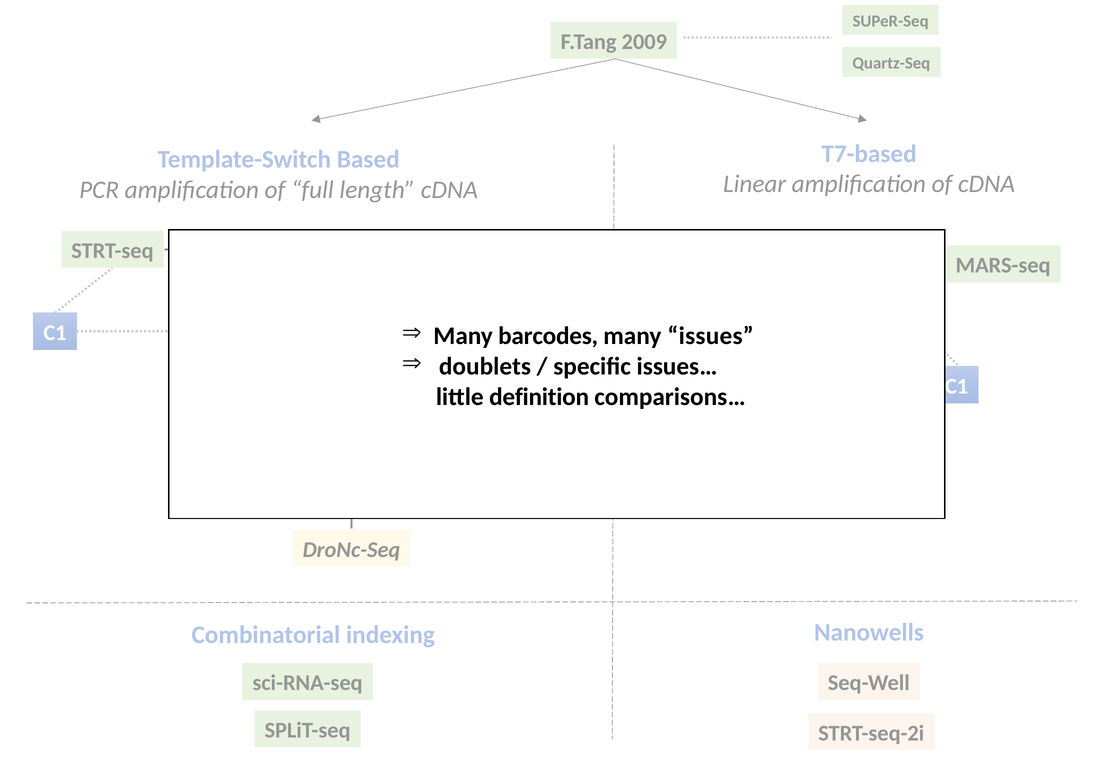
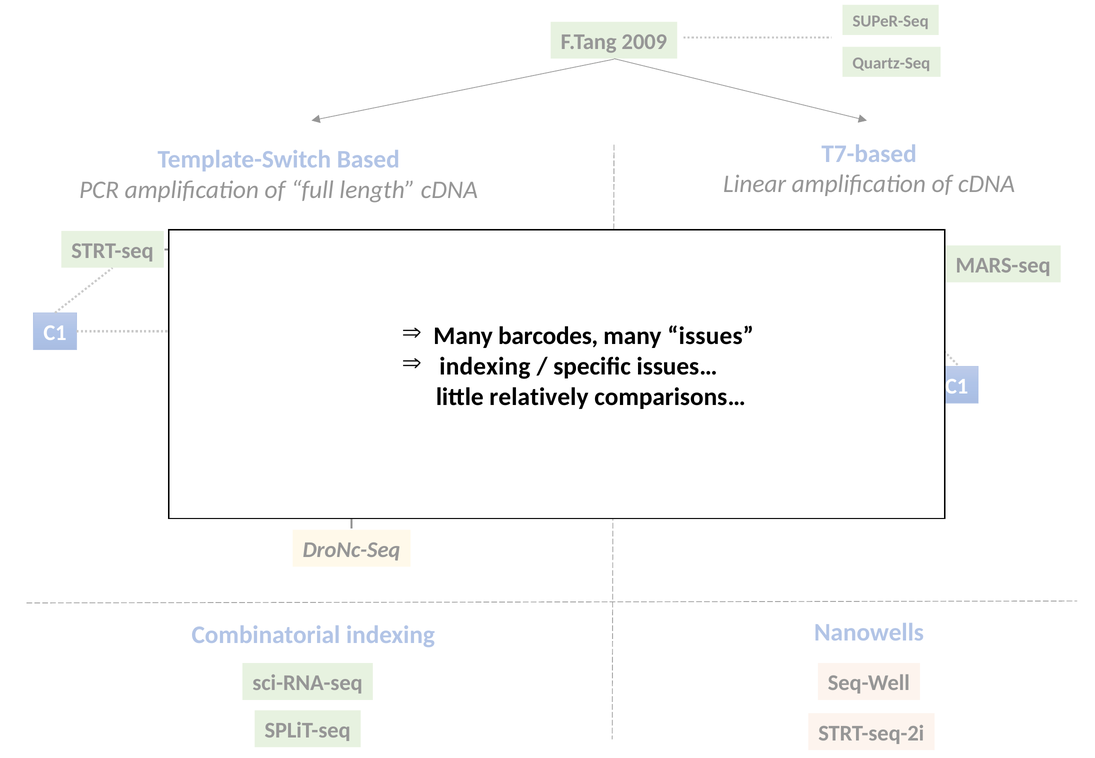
doublets: doublets -> indexing (485, 366)
definition: definition -> relatively (539, 397)
